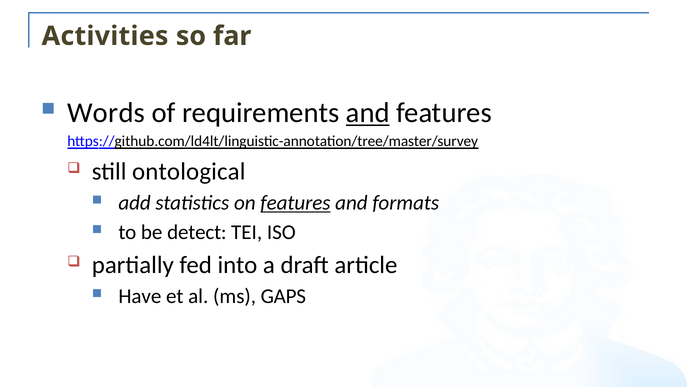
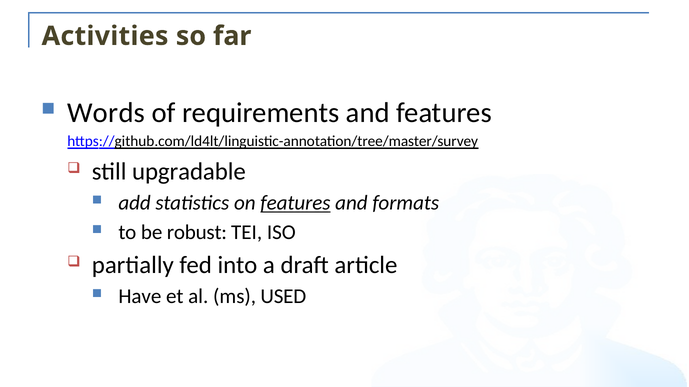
and underline: present -> none (368, 113)
ontological: ontological -> upgradable (189, 172)
detect: detect -> robust (197, 233)
GAPS: GAPS -> USED (283, 297)
